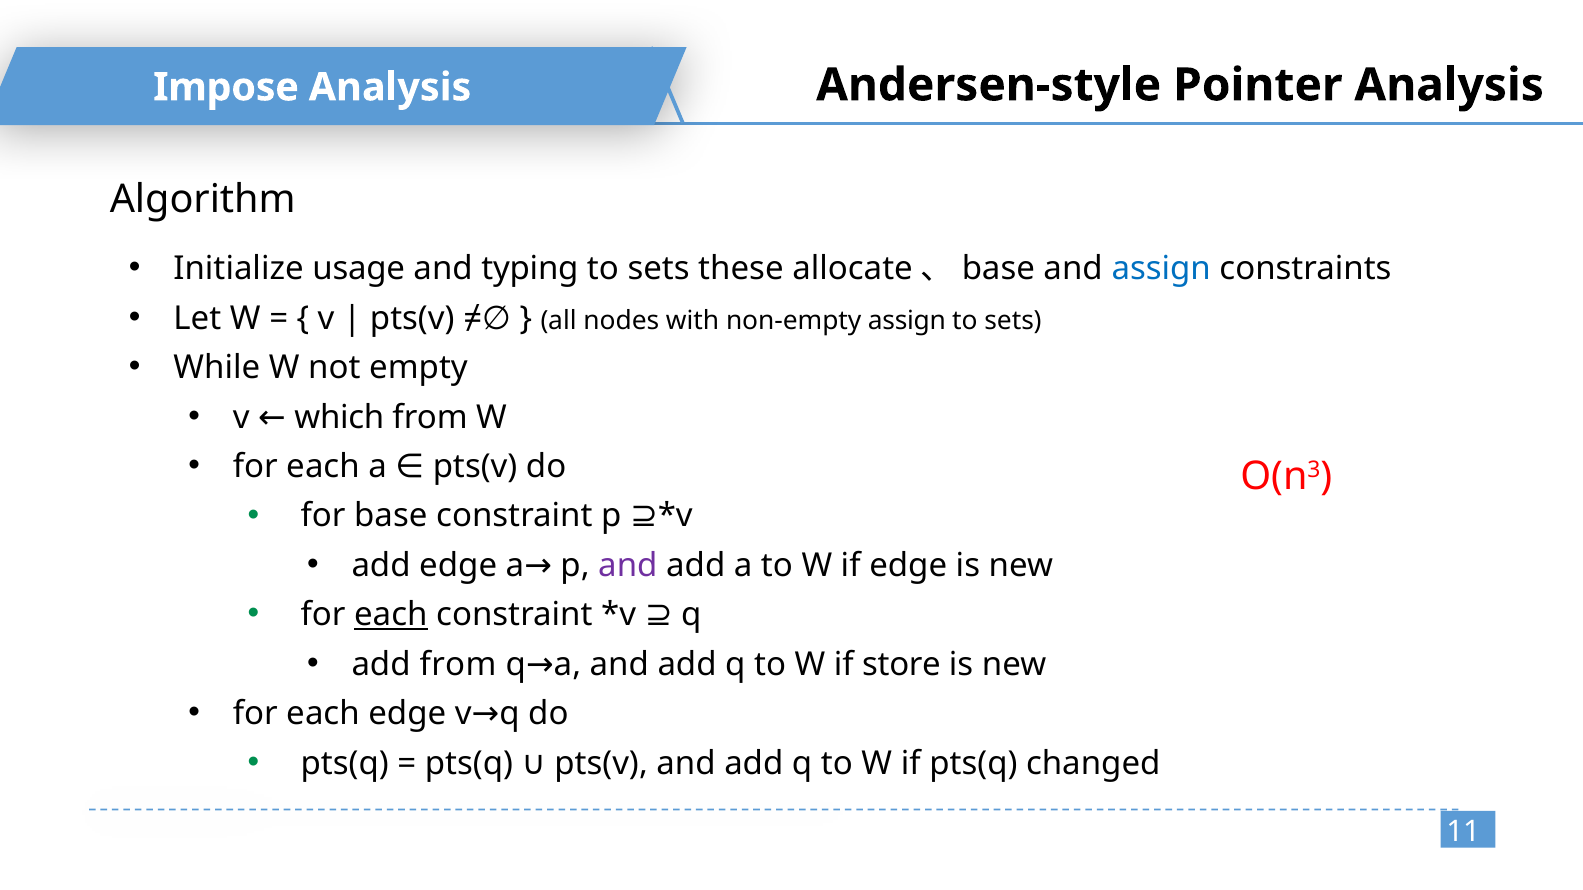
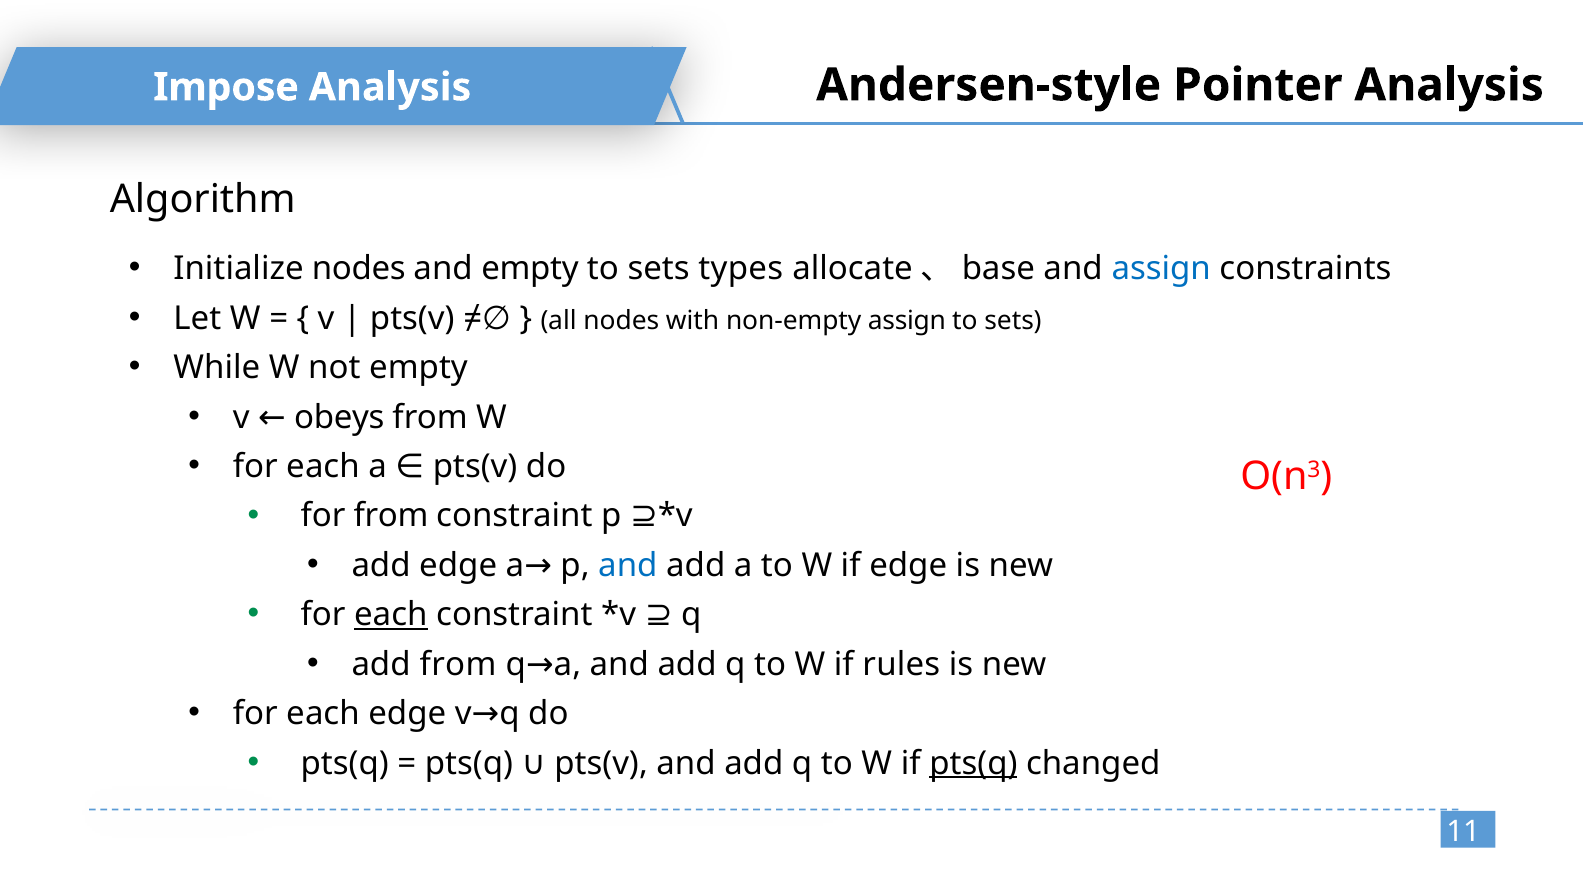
Initialize usage: usage -> nodes (359, 269)
and typing: typing -> empty (530, 269)
these: these -> types (741, 269)
which: which -> obeys (339, 417)
for base: base -> from (391, 516)
and colour: purple -> blue (628, 566)
store: store -> rules (901, 665)
pts(q underline: none -> present (973, 764)
